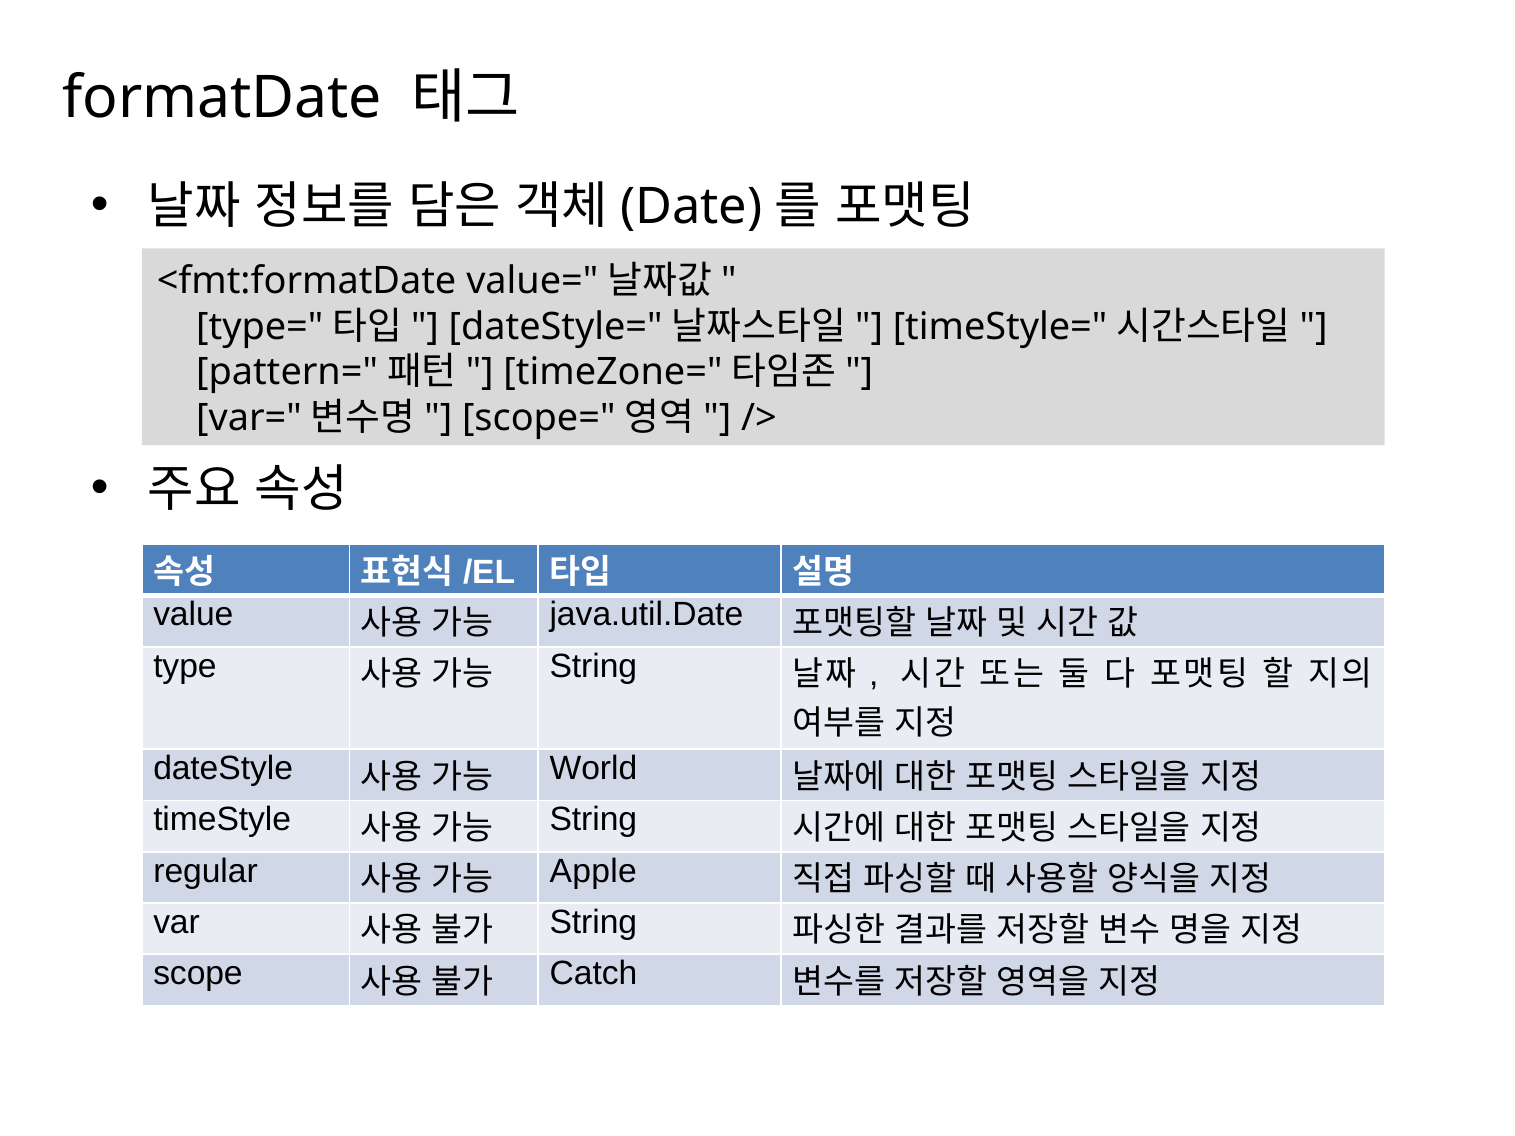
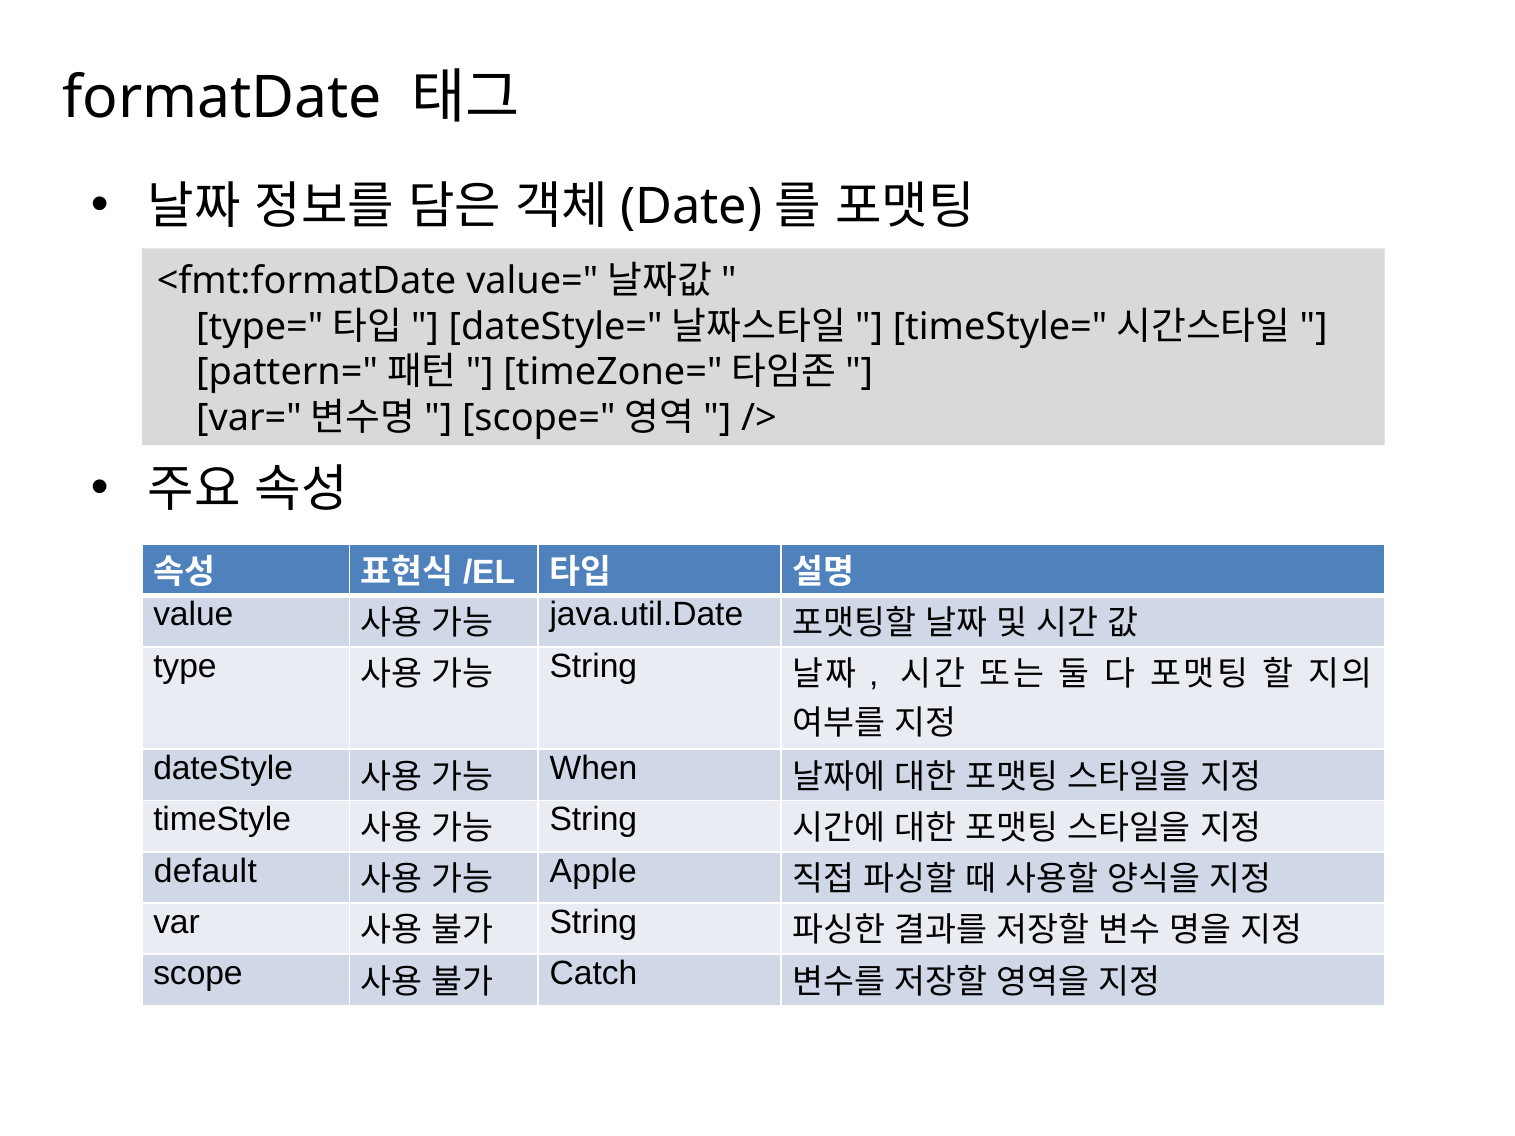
World: World -> When (593, 769)
regular: regular -> default (205, 871)
